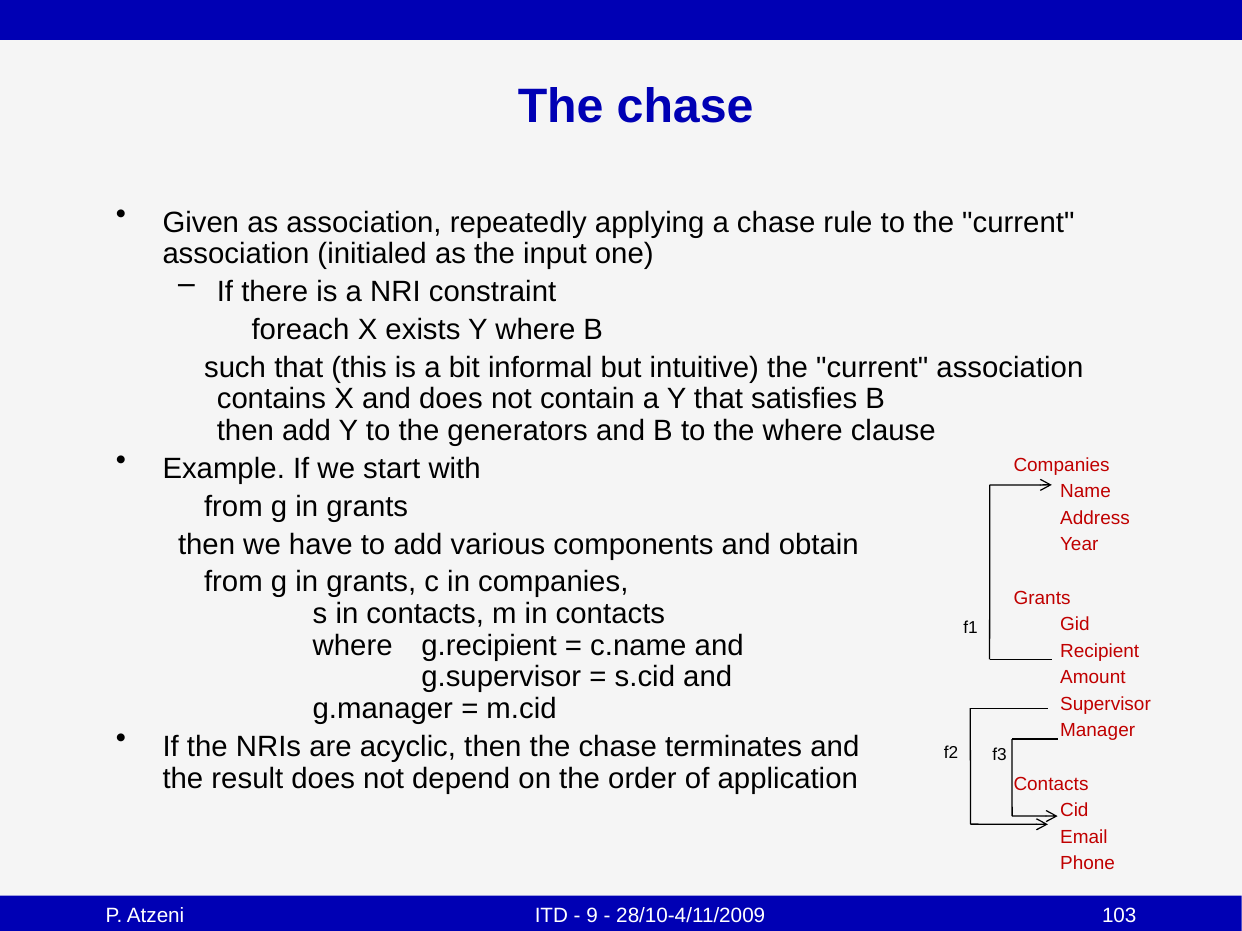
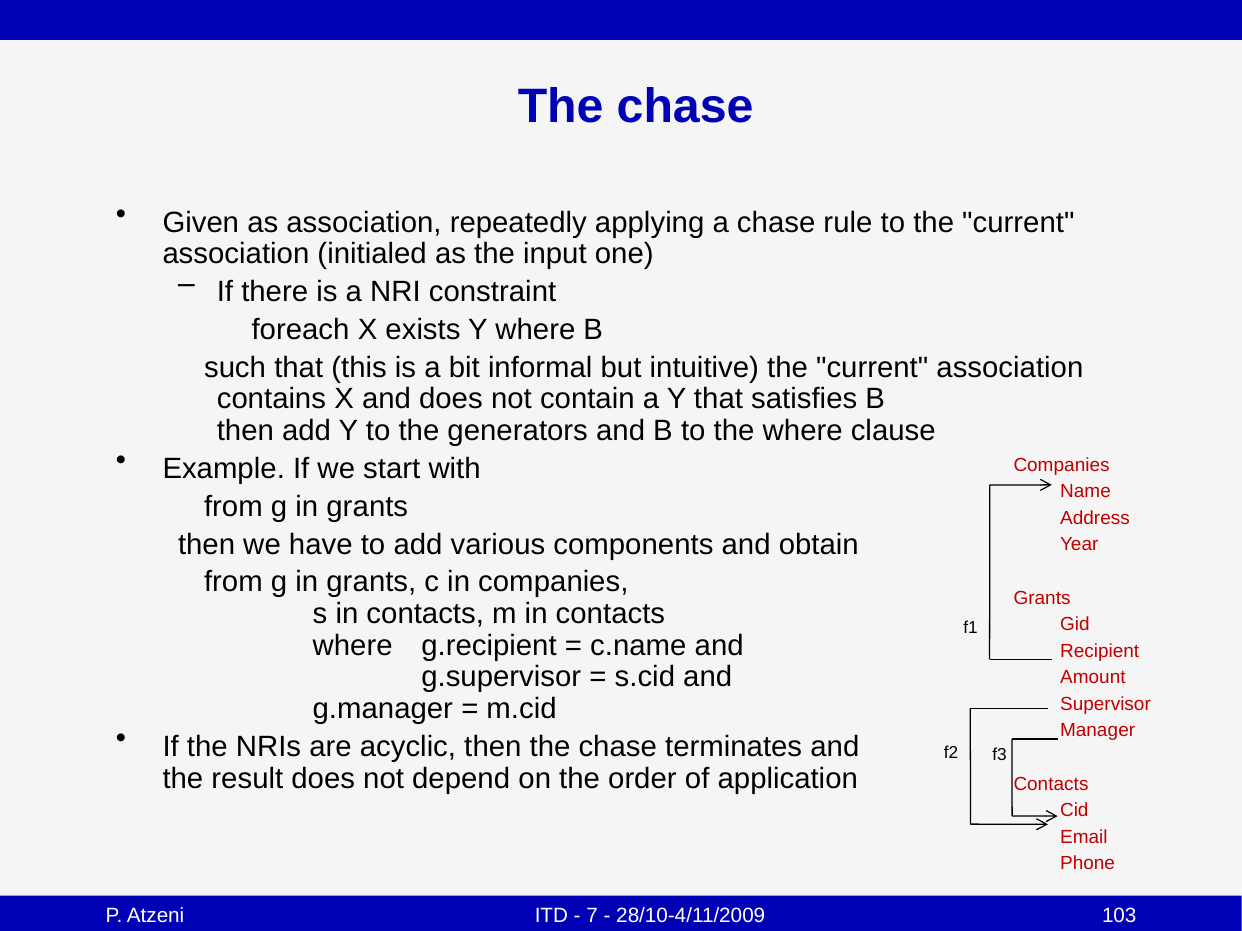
9: 9 -> 7 (592, 916)
